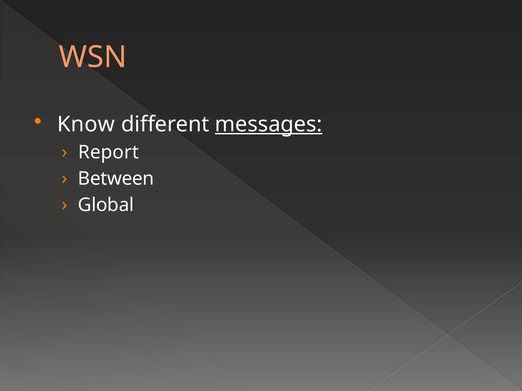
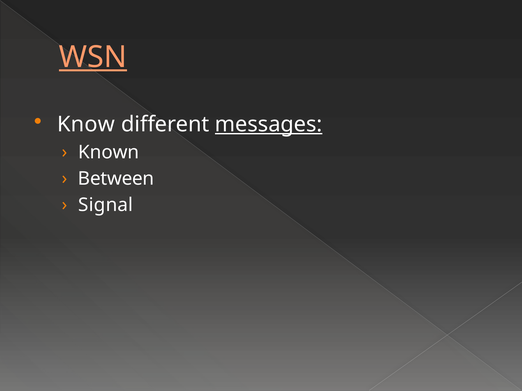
WSN underline: none -> present (93, 57)
Report: Report -> Known (109, 153)
Global: Global -> Signal (106, 205)
